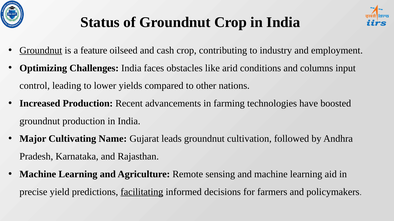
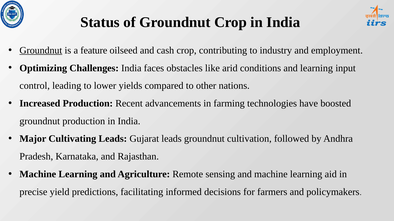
and columns: columns -> learning (317, 68)
Cultivating Name: Name -> Leads (113, 139)
facilitating underline: present -> none (142, 192)
